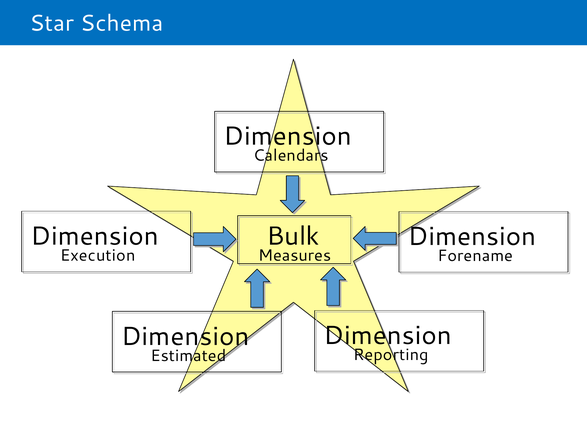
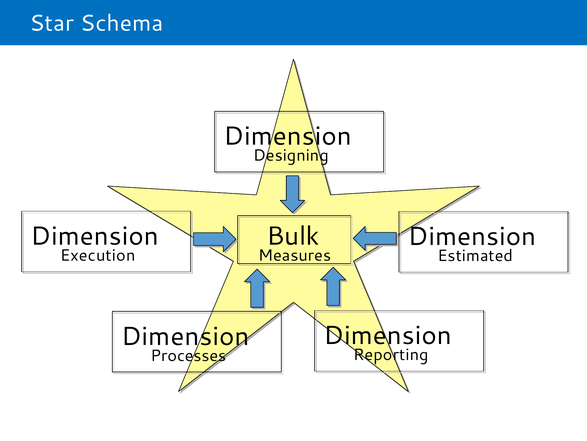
Calendars: Calendars -> Designing (291, 155)
Forename: Forename -> Estimated (475, 255)
Estimated: Estimated -> Processes (188, 355)
